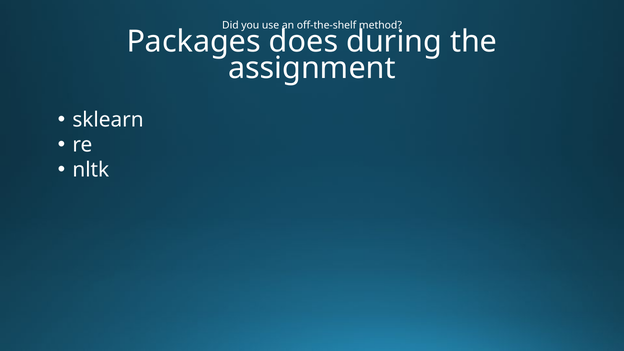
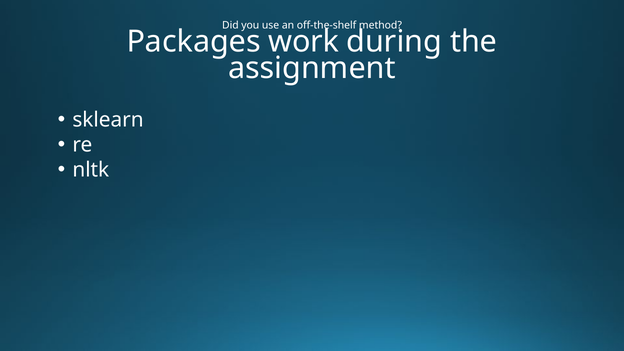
does: does -> work (304, 42)
